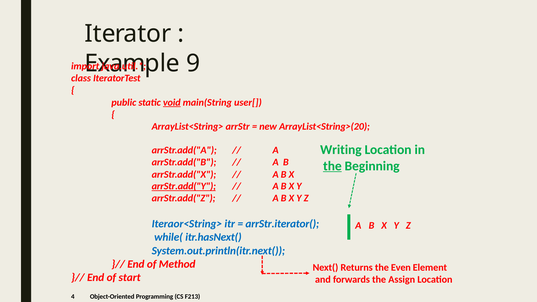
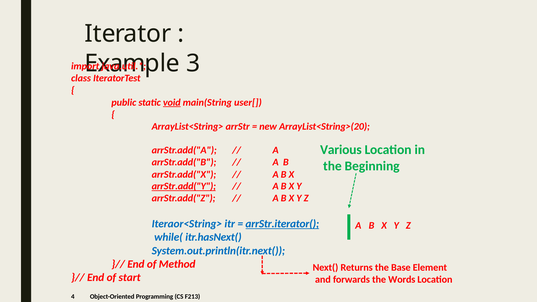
9: 9 -> 3 (193, 63)
Writing: Writing -> Various (341, 150)
the underline: present -> none (332, 166)
arrStr.iterator( underline: none -> present (282, 224)
Even: Even -> Base (401, 268)
Assign: Assign -> Words (402, 280)
